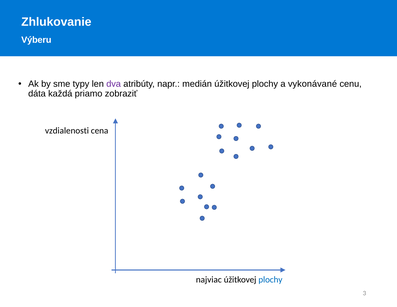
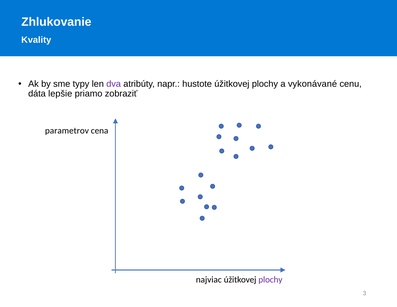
Výberu: Výberu -> Kvality (36, 40)
medián: medián -> hustote (197, 84)
každá: každá -> lepšie (60, 94)
vzdialenosti: vzdialenosti -> parametrov (67, 130)
plochy colour: blue -> purple (270, 279)
